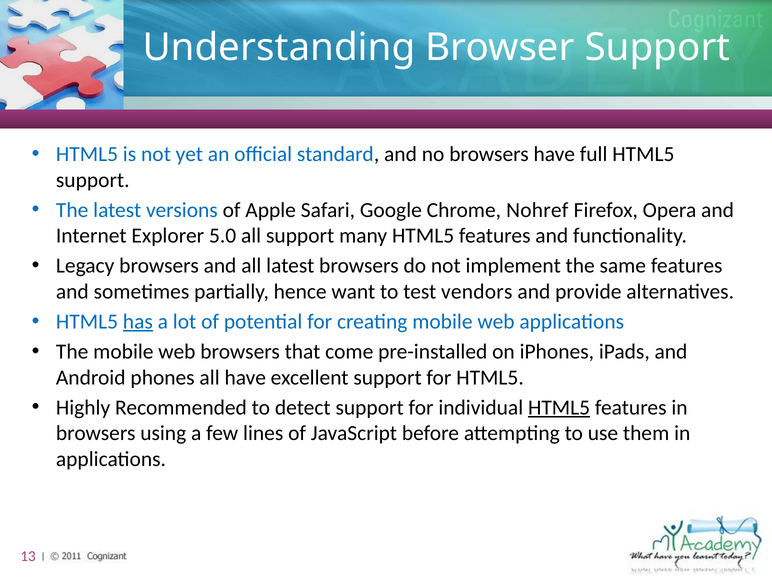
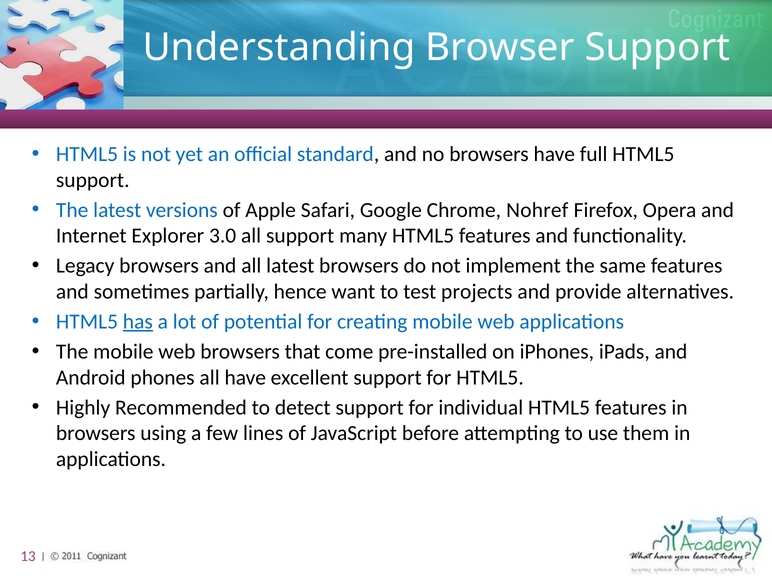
5.0: 5.0 -> 3.0 (223, 236)
vendors: vendors -> projects (477, 292)
HTML5 underline: present -> none (559, 408)
